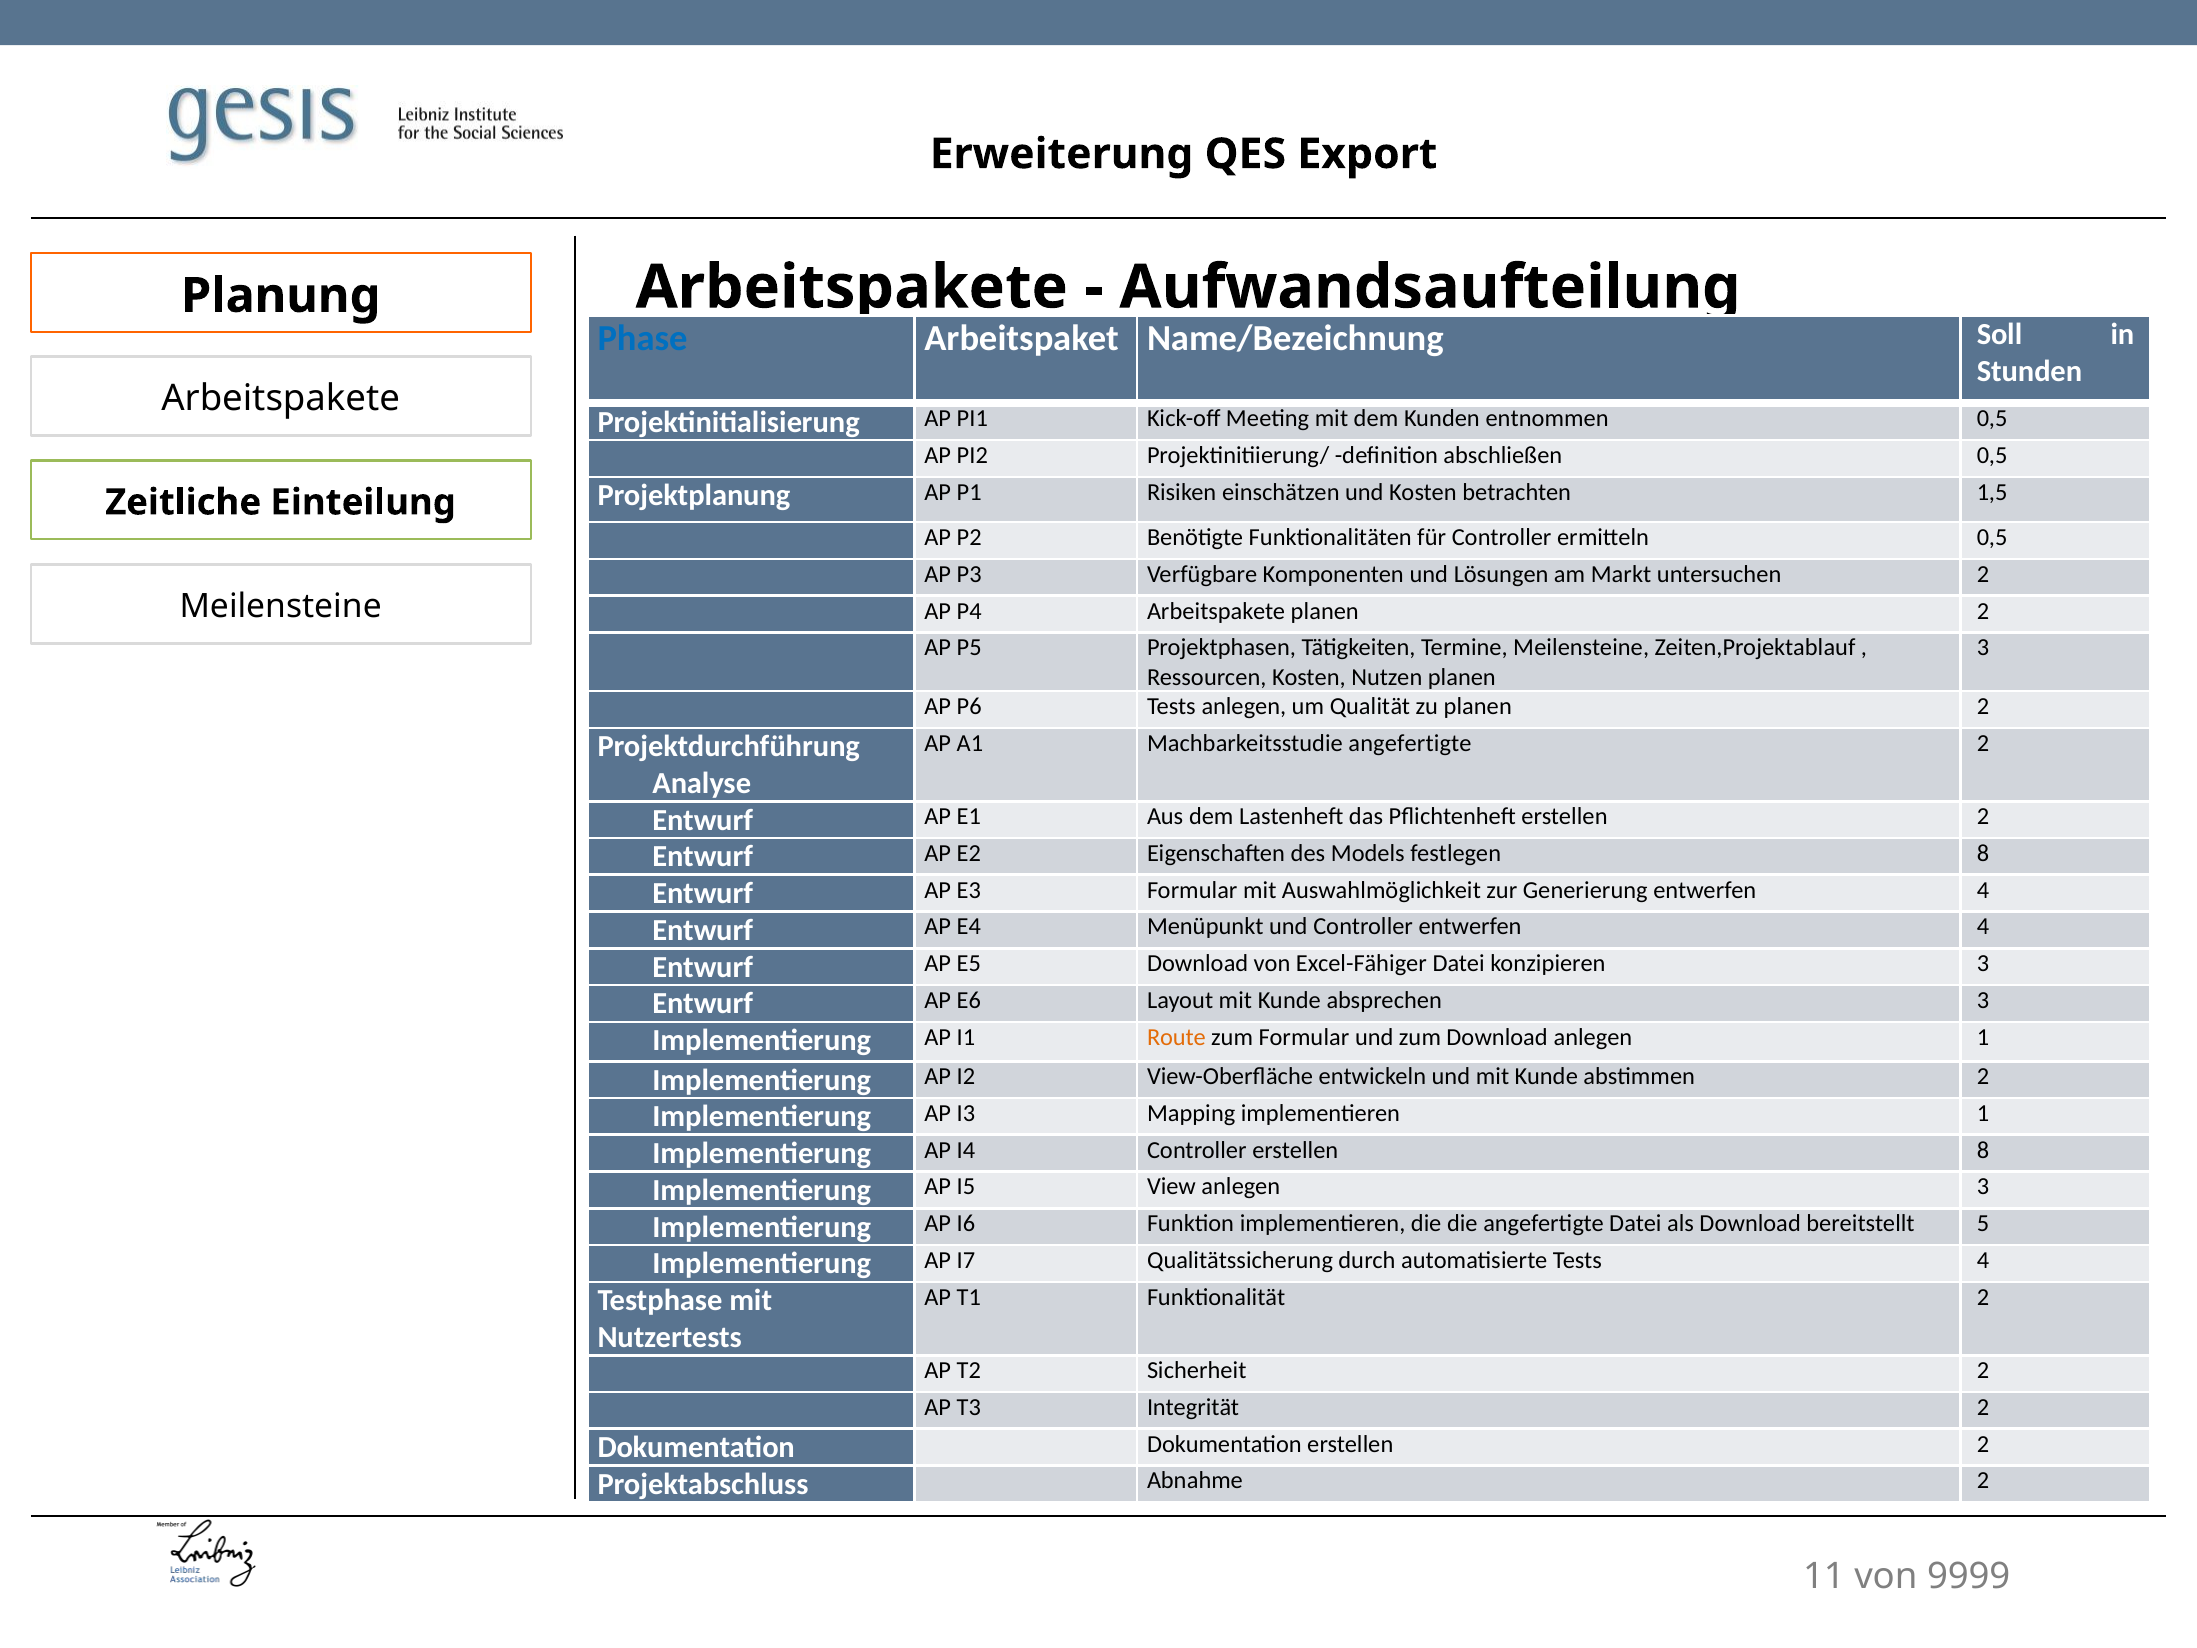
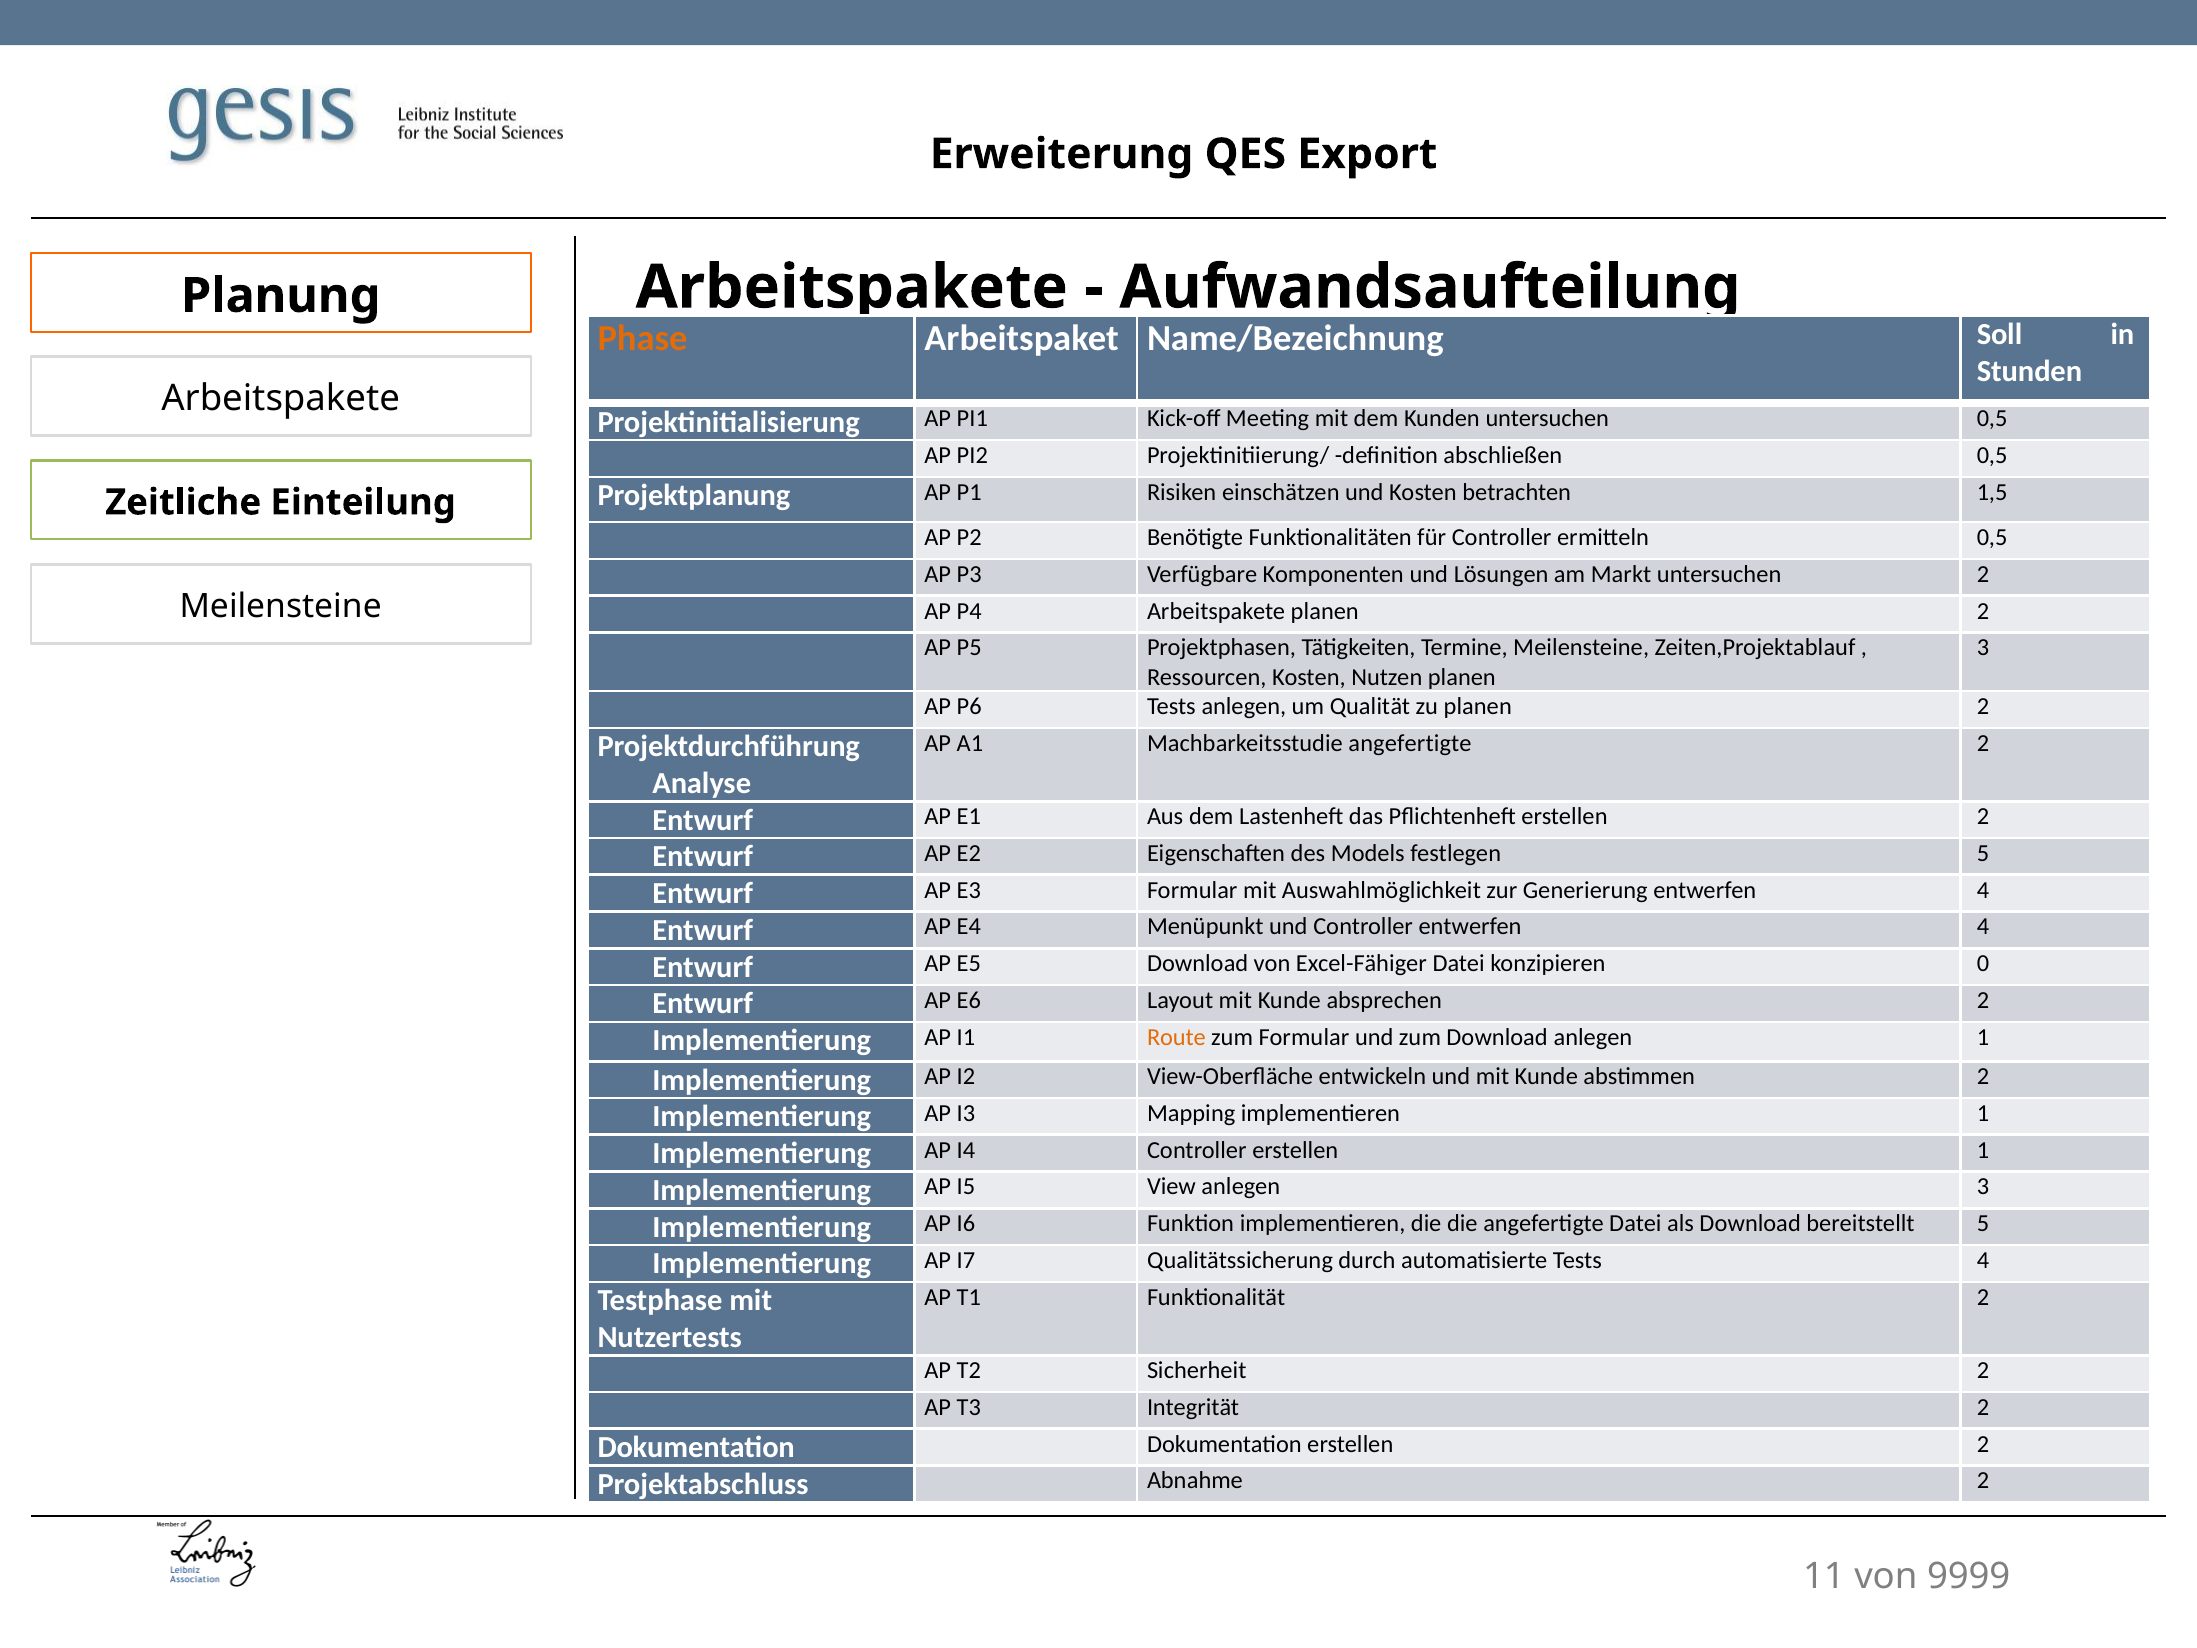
Phase colour: blue -> orange (643, 338)
Kunden entnommen: entnommen -> untersuchen (1547, 419)
festlegen 8: 8 -> 5 (1983, 853)
konzipieren 3: 3 -> 0 (1983, 964)
absprechen 3: 3 -> 2 (1983, 1000)
erstellen 8: 8 -> 1 (1983, 1150)
